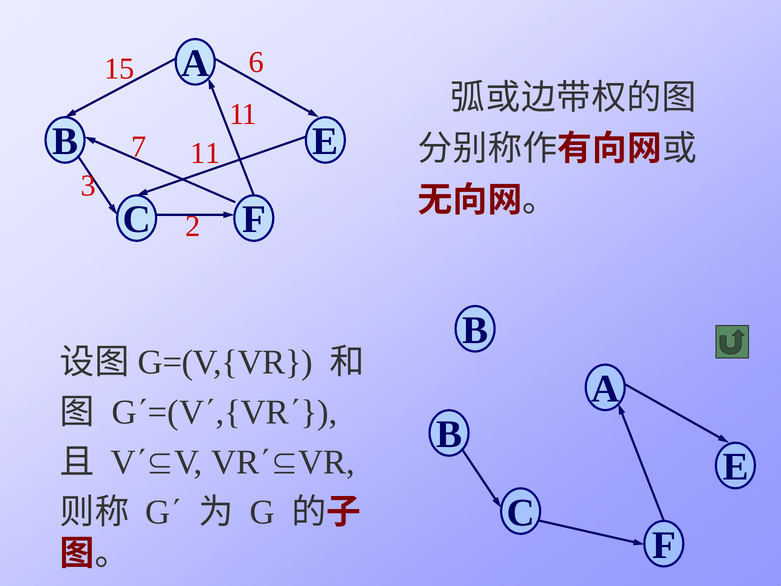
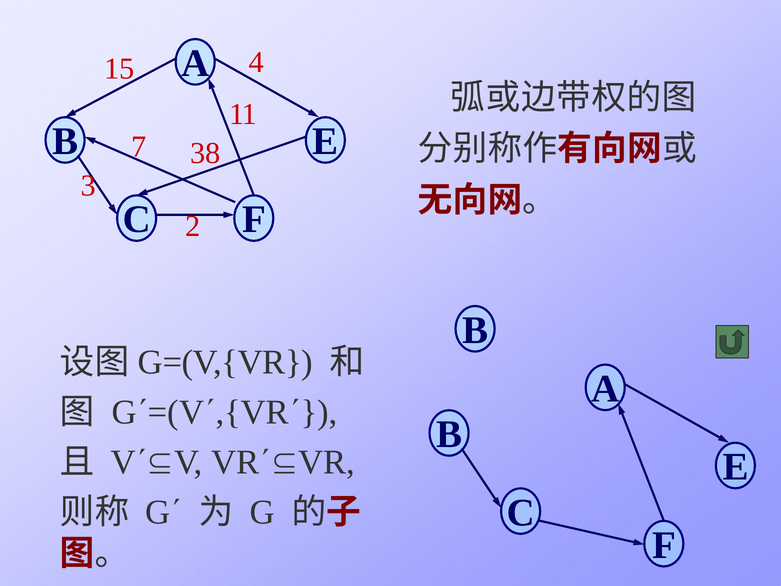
6: 6 -> 4 (256, 62)
7 11: 11 -> 38 (205, 153)
